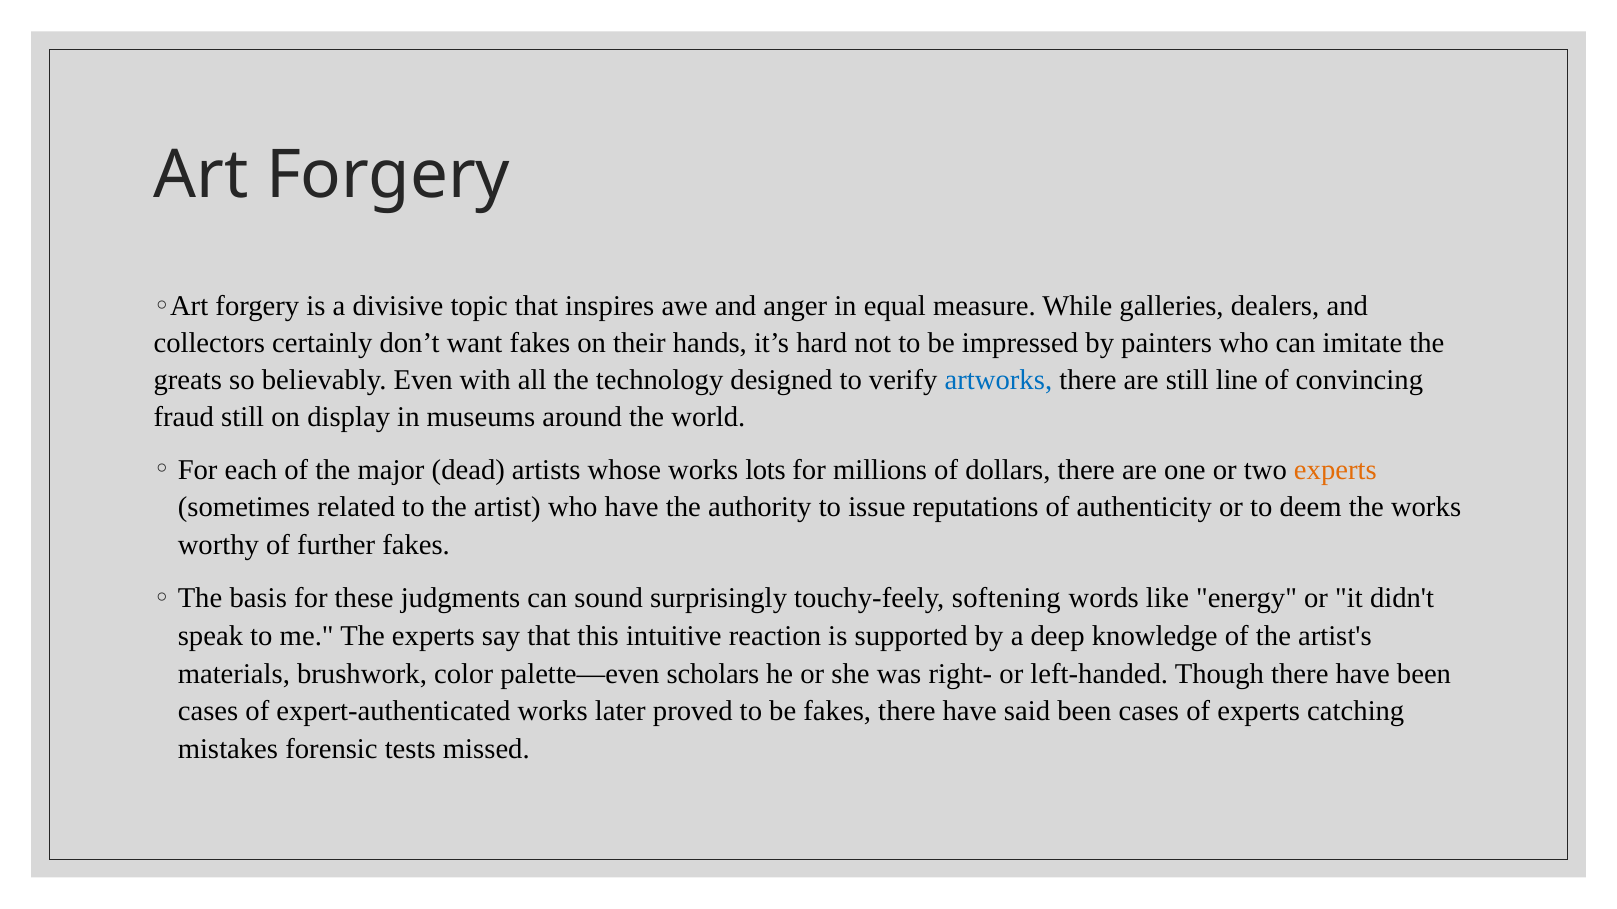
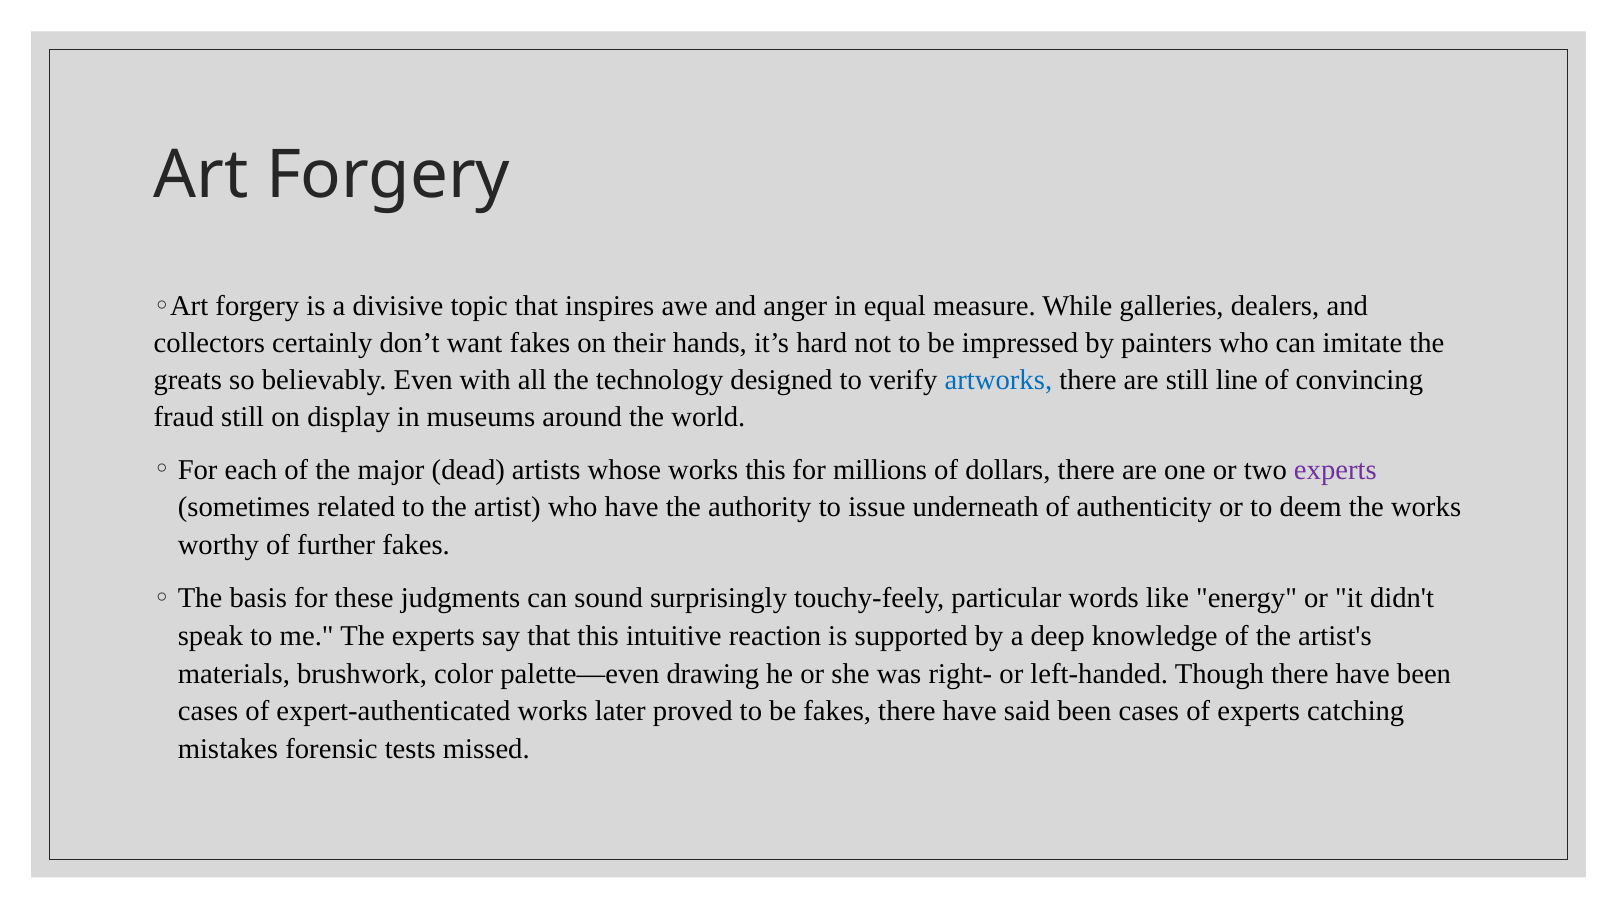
works lots: lots -> this (766, 470)
experts colour: orange -> purple (1335, 470)
reputations: reputations -> underneath (976, 508)
softening: softening -> particular (1006, 598)
scholars: scholars -> drawing (713, 674)
